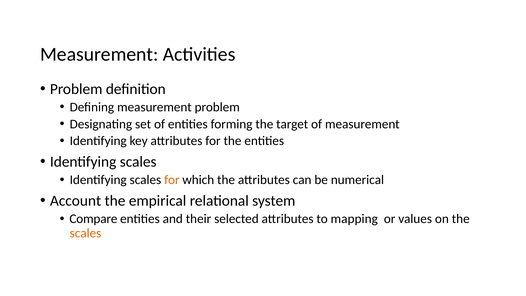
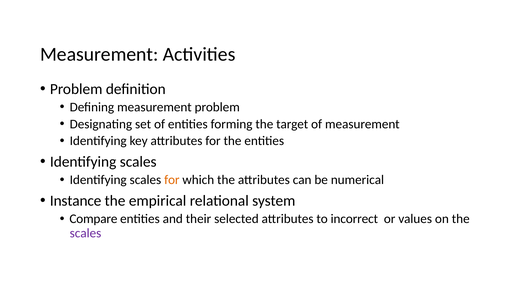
Account: Account -> Instance (76, 201)
mapping: mapping -> incorrect (354, 219)
scales colour: orange -> purple (85, 233)
